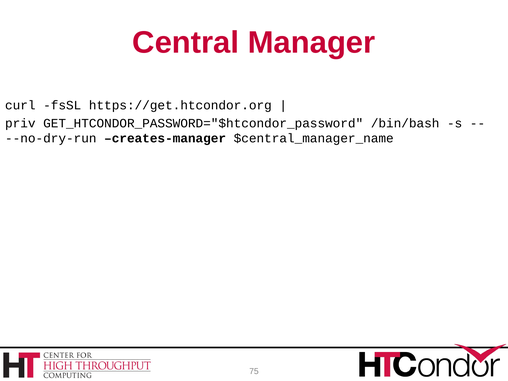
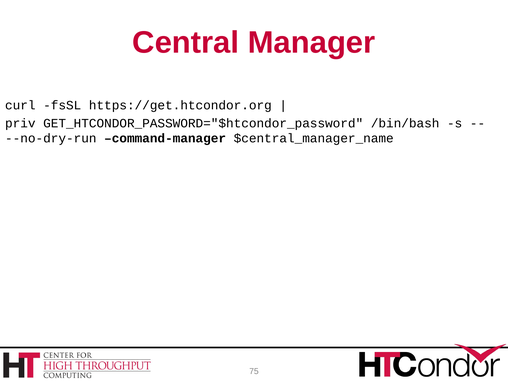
creates-manager: creates-manager -> command-manager (165, 138)
